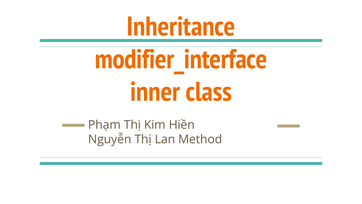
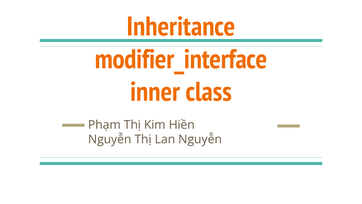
Lan Method: Method -> Nguyễn (200, 139)
